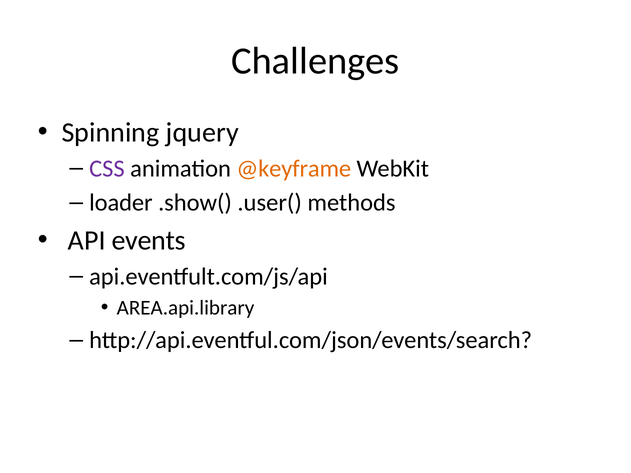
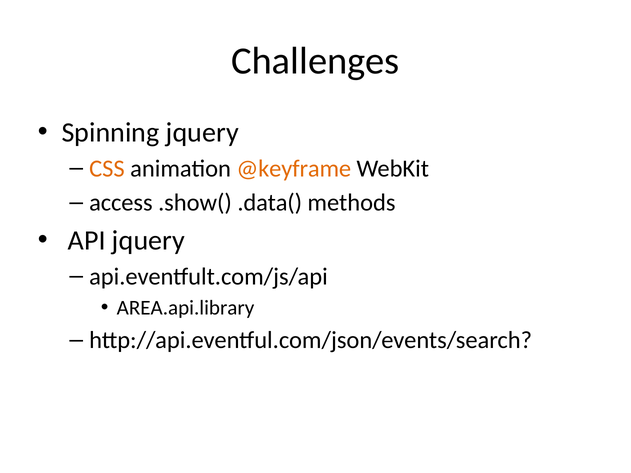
CSS colour: purple -> orange (107, 169)
loader: loader -> access (121, 203)
.user(: .user( -> .data( (270, 203)
API events: events -> jquery (148, 240)
